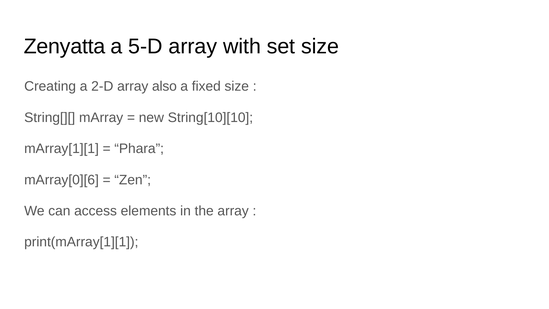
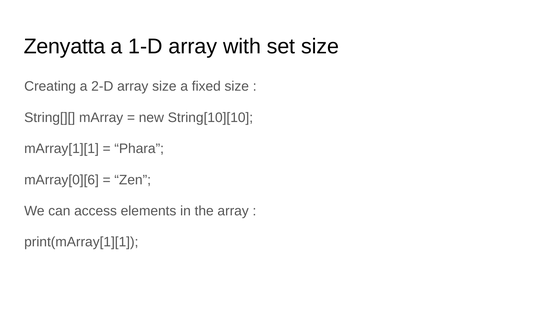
5-D: 5-D -> 1-D (146, 47)
array also: also -> size (164, 86)
